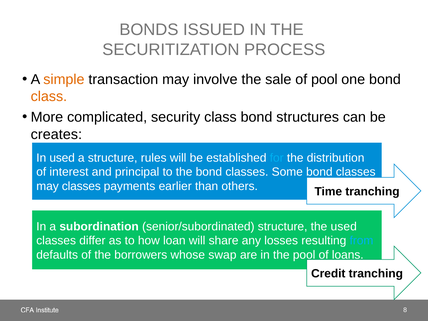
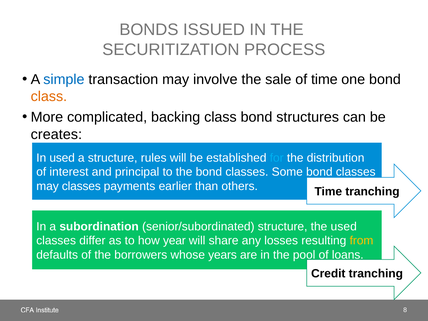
simple colour: orange -> blue (64, 79)
of pool: pool -> time (324, 79)
security: security -> backing (176, 117)
loan: loan -> year (174, 241)
from colour: light blue -> yellow (361, 241)
swap: swap -> years (223, 255)
